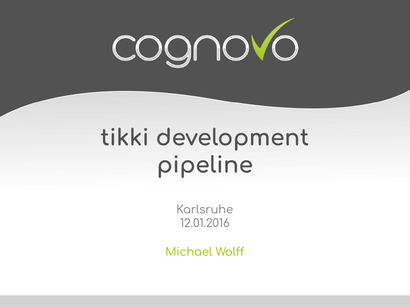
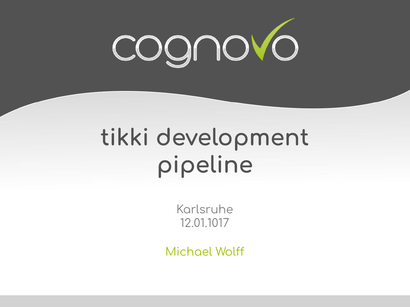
12.01.2016: 12.01.2016 -> 12.01.1017 (205, 224)
